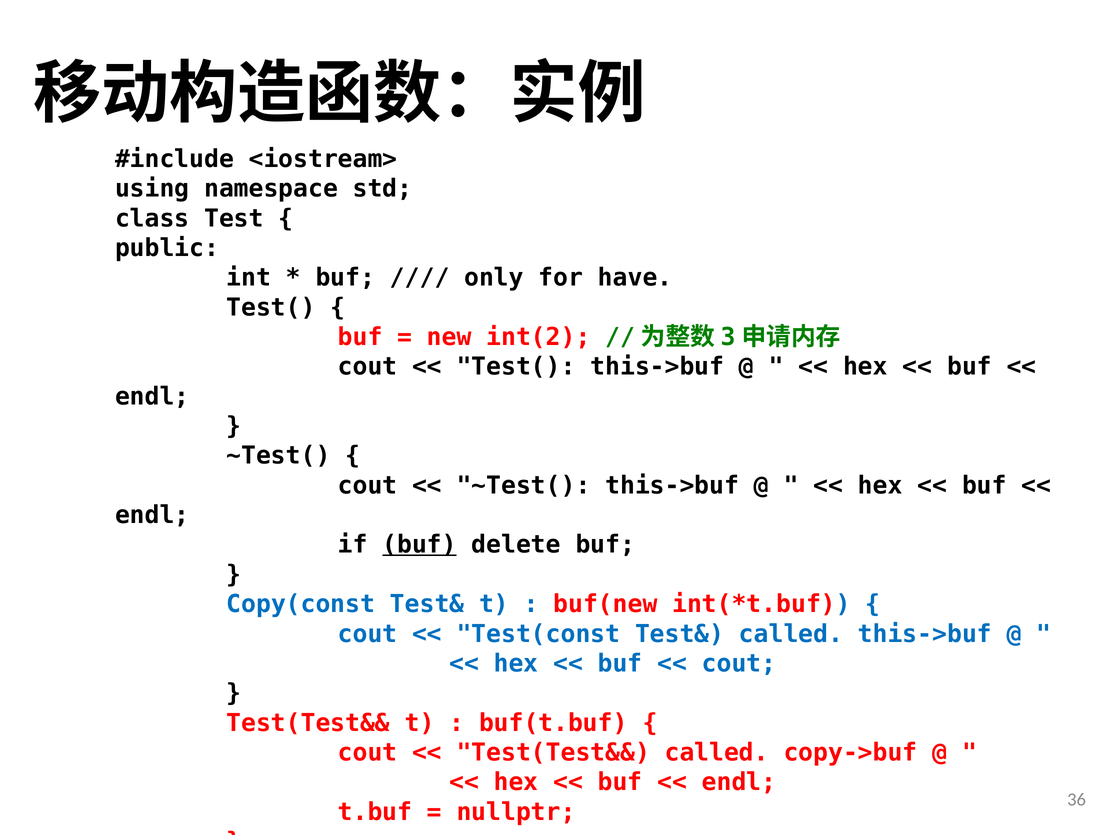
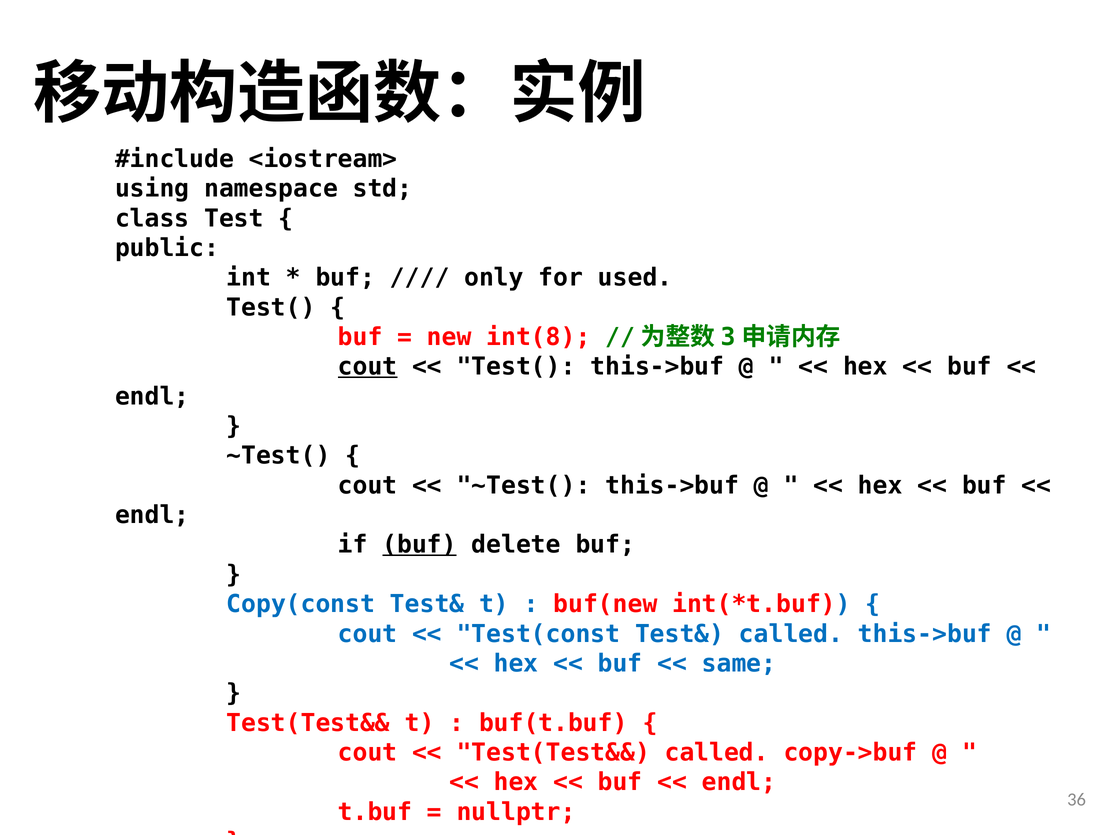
have: have -> used (635, 278)
int(2: int(2 -> int(8 (538, 337)
cout underline: none -> present (368, 367)
cout: cout -> same (739, 664)
